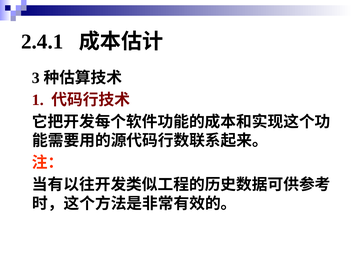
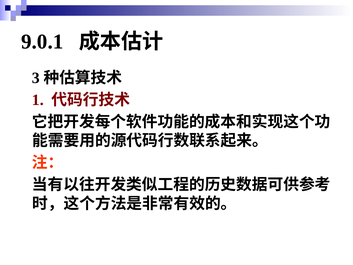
2.4.1: 2.4.1 -> 9.0.1 (42, 42)
